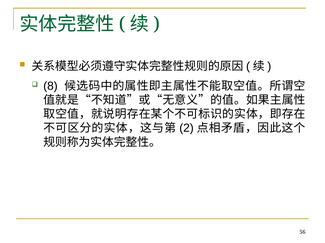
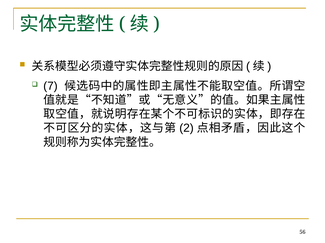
8: 8 -> 7 (50, 86)
